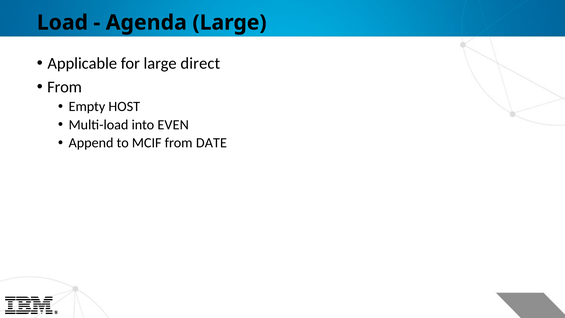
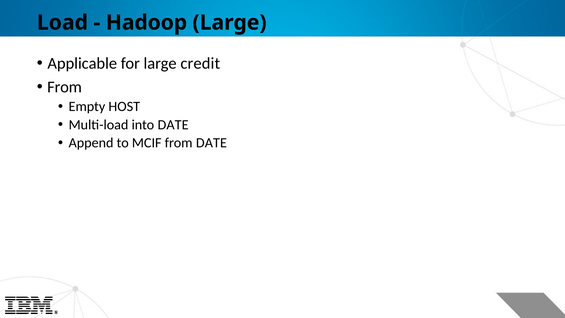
Agenda: Agenda -> Hadoop (146, 23)
direct: direct -> credit (200, 63)
into EVEN: EVEN -> DATE (173, 125)
